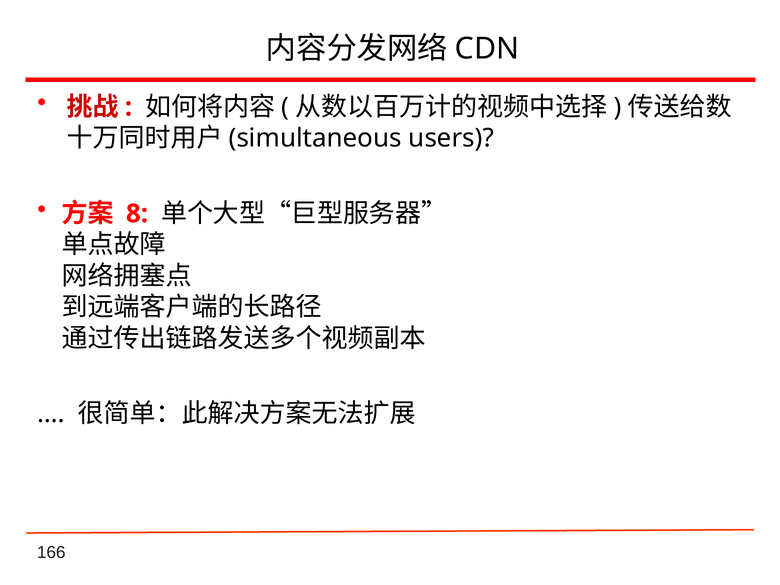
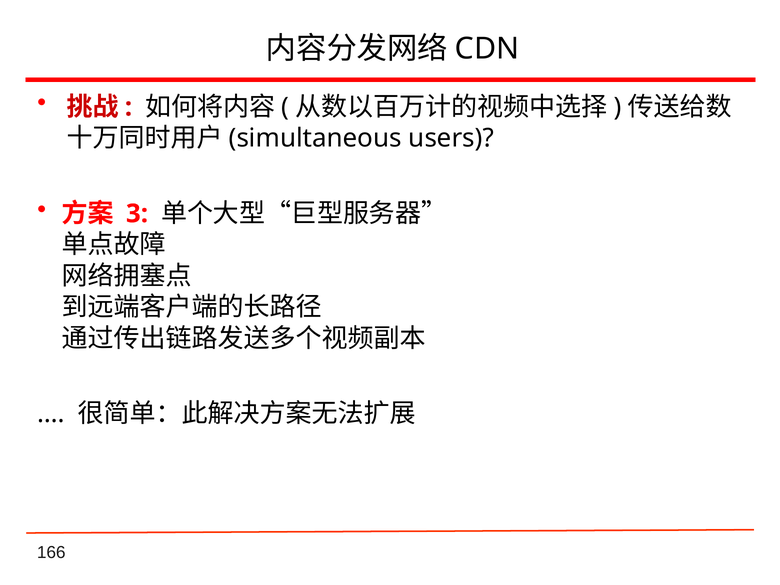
8: 8 -> 3 (137, 214)
